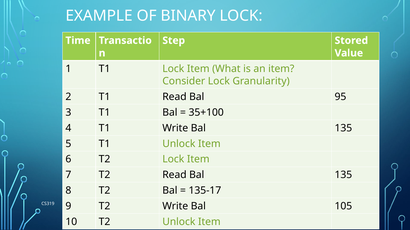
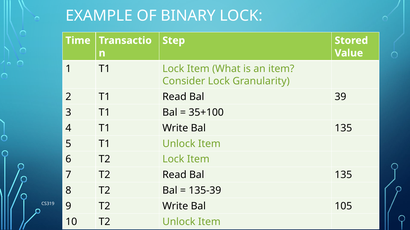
95: 95 -> 39 (340, 97)
135-17: 135-17 -> 135-39 (205, 191)
